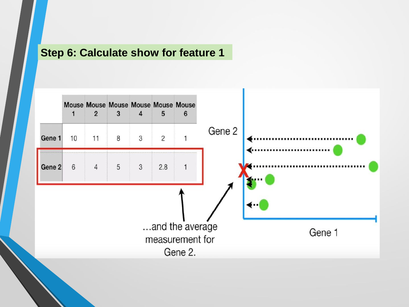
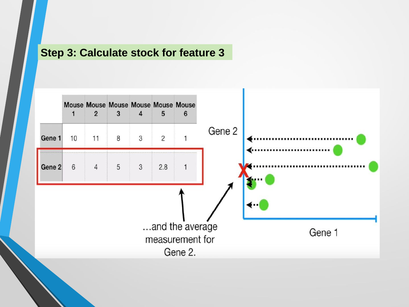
Step 6: 6 -> 3 (72, 53)
show: show -> stock (145, 53)
feature 1: 1 -> 3 (222, 53)
